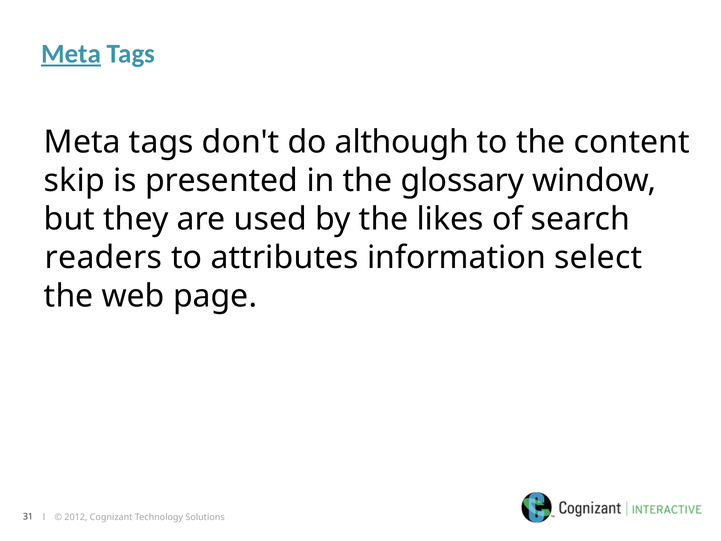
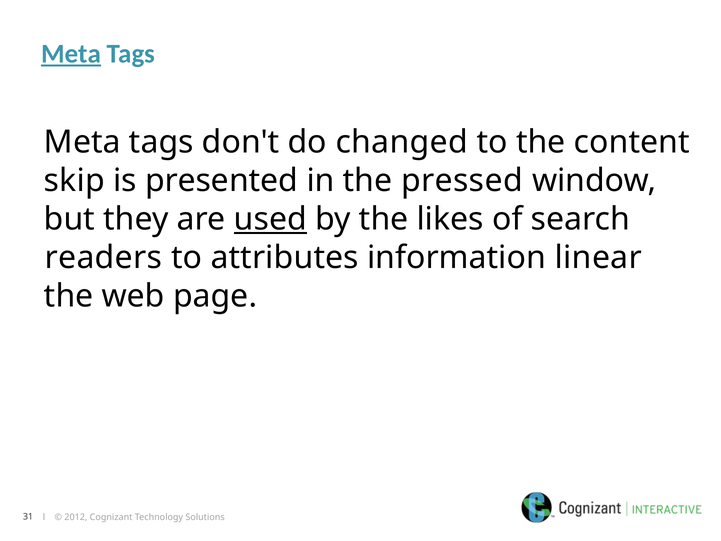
although: although -> changed (402, 142)
glossary: glossary -> pressed (462, 181)
used underline: none -> present (270, 219)
select: select -> linear (598, 257)
